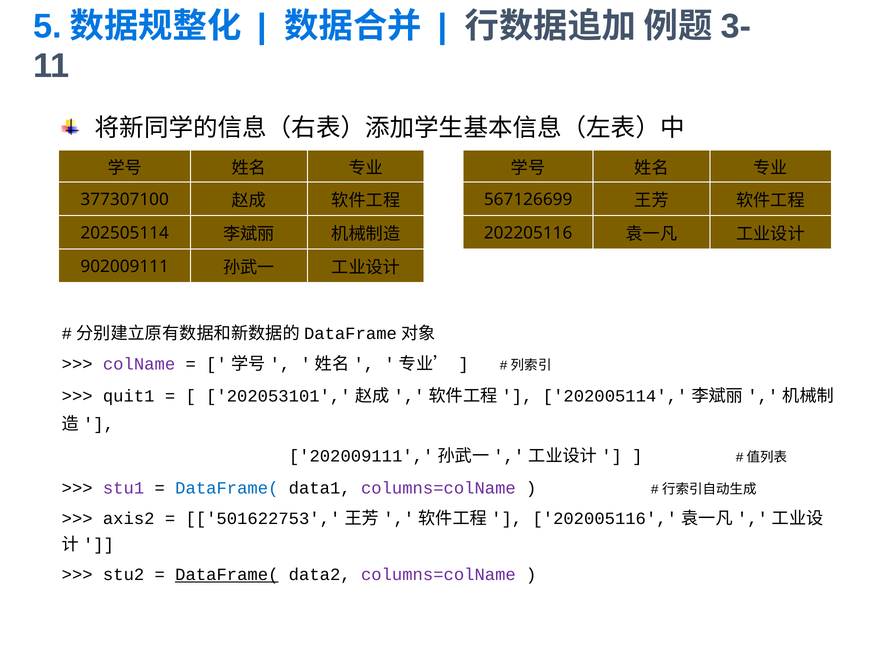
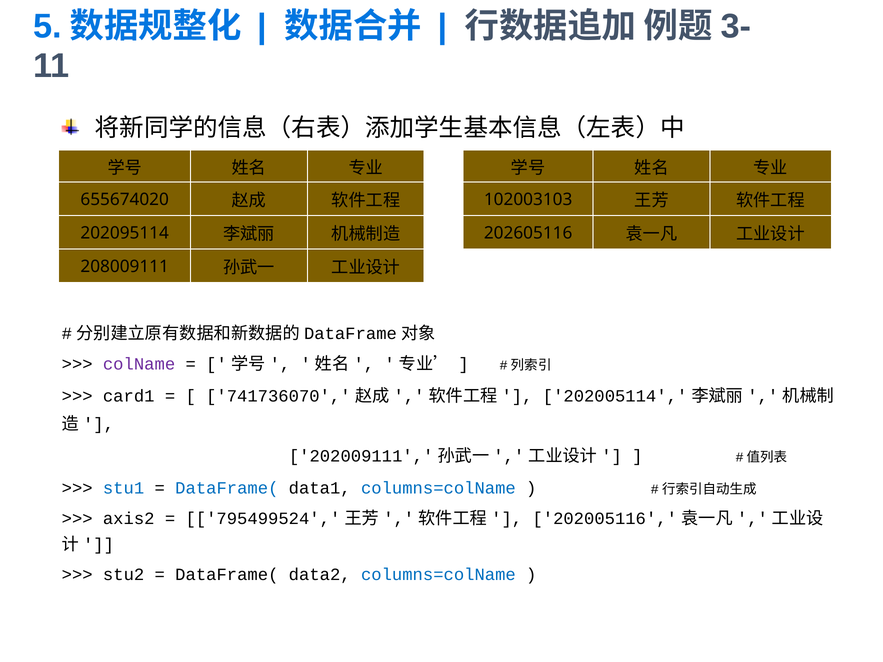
377307100: 377307100 -> 655674020 (125, 200)
567126699: 567126699 -> 102003103 (528, 200)
202505114: 202505114 -> 202095114 (125, 233)
202205116: 202205116 -> 202605116 (528, 233)
902009111: 902009111 -> 208009111 (125, 267)
quit1: quit1 -> card1 (129, 396)
202053101: 202053101 -> 741736070 (278, 396)
stu1 colour: purple -> blue (124, 488)
columns=colName colour: purple -> blue (438, 488)
501622753: 501622753 -> 795499524 (263, 519)
DataFrame( underline: present -> none (227, 575)
columns=colName colour: purple -> blue (438, 575)
